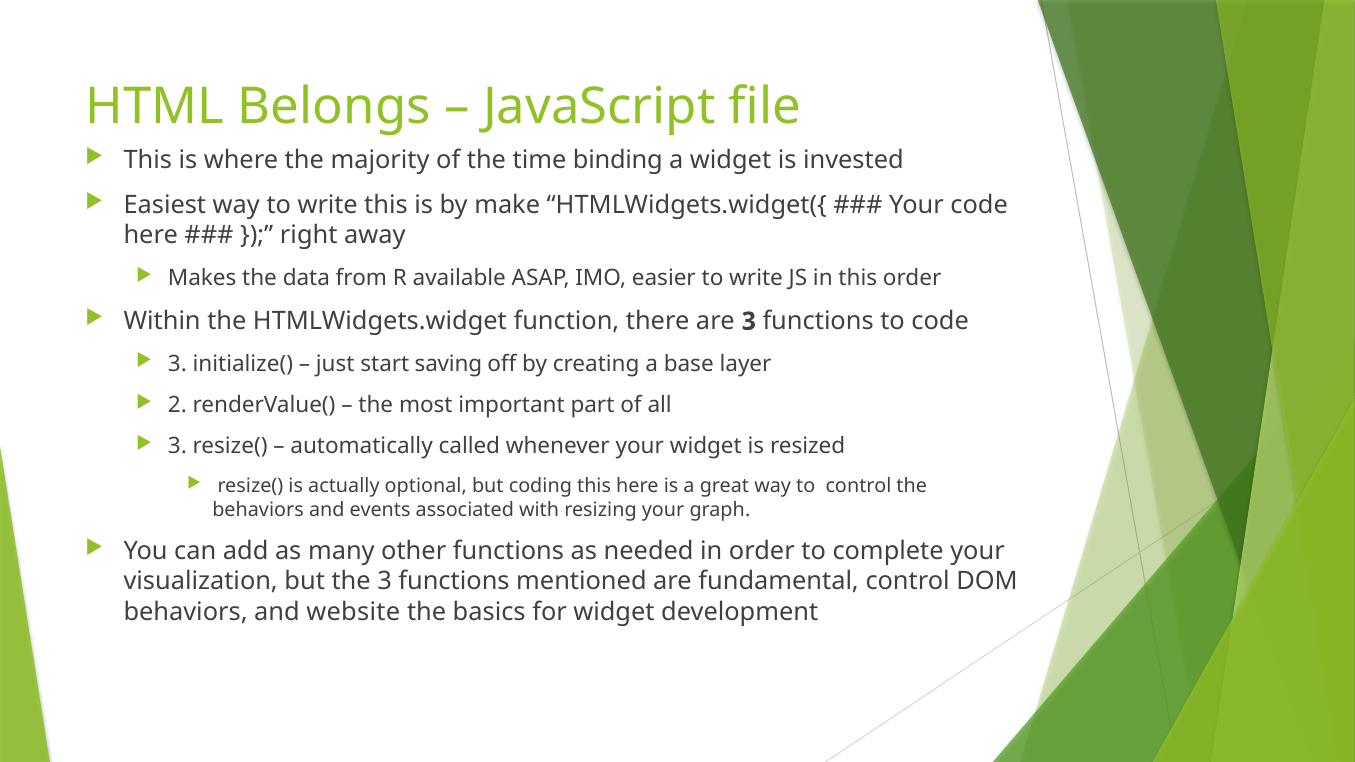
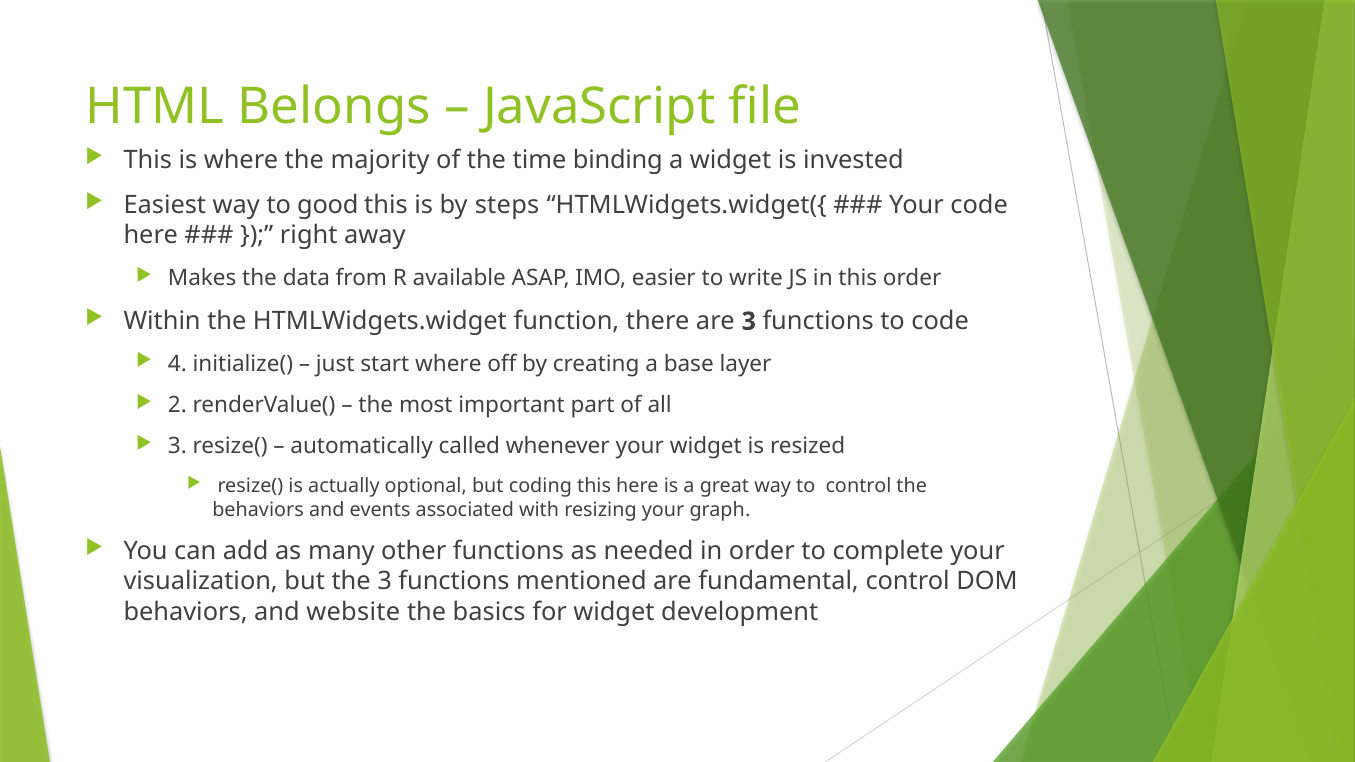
way to write: write -> good (328, 205)
make: make -> steps (507, 205)
3: 3 -> 4 (177, 364)
start saving: saving -> where (448, 364)
